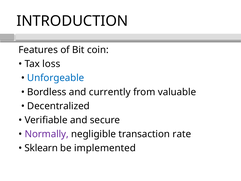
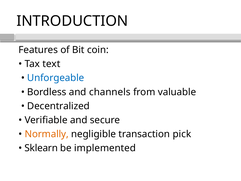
loss: loss -> text (51, 64)
currently: currently -> channels (110, 92)
Normally colour: purple -> orange (47, 134)
rate: rate -> pick (182, 134)
